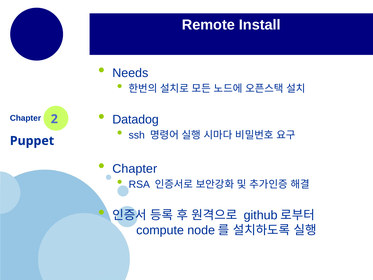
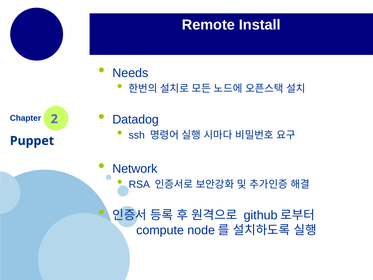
Chapter: Chapter -> Network (135, 169)
